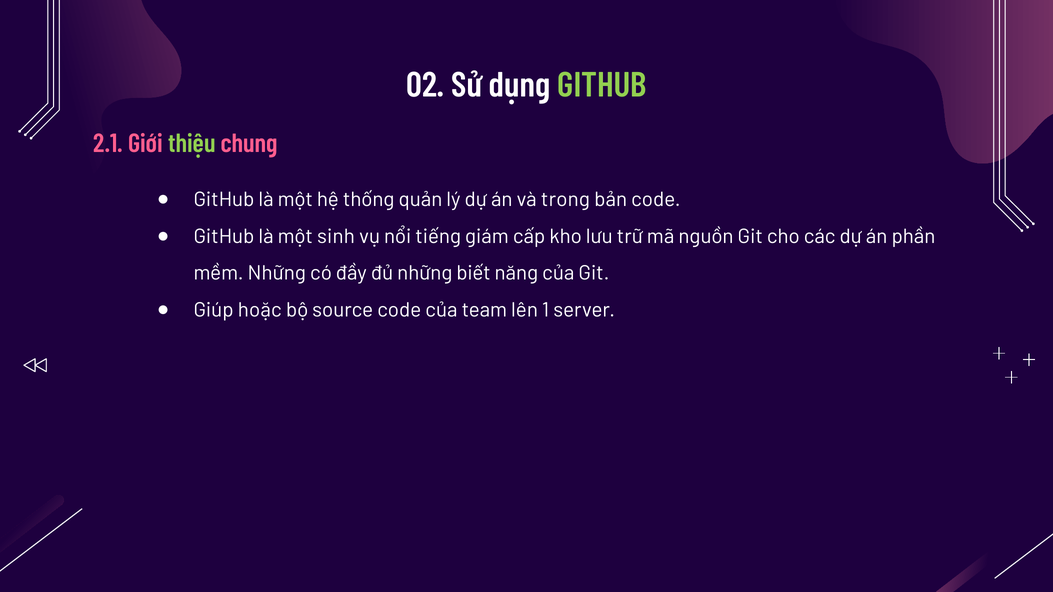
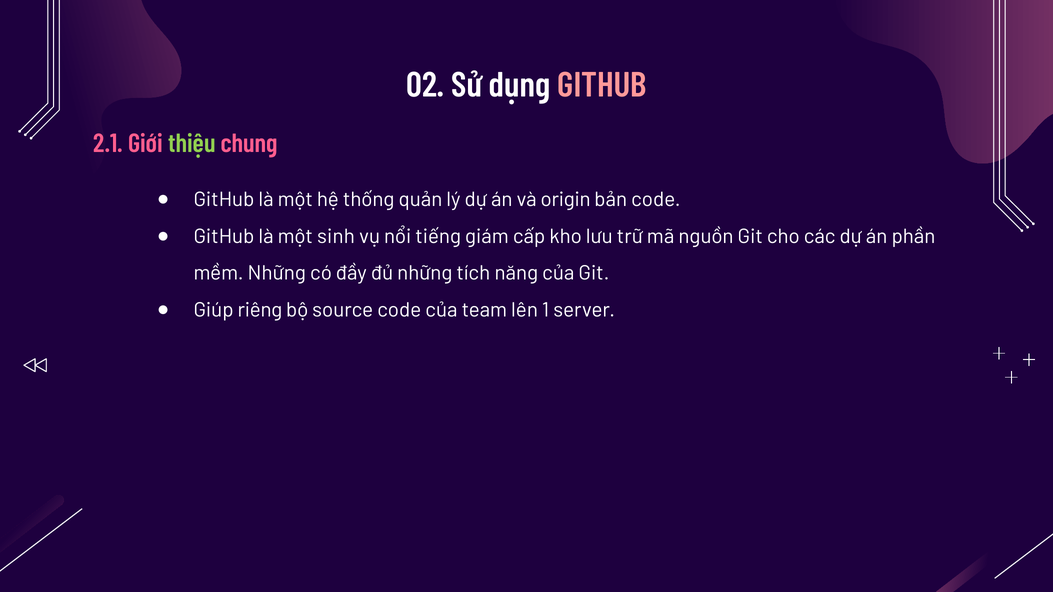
GITHUB colour: light green -> pink (602, 85)
trong: trong -> origin (566, 200)
biết: biết -> tích (473, 273)
hoặc: hoặc -> riêng (260, 310)
